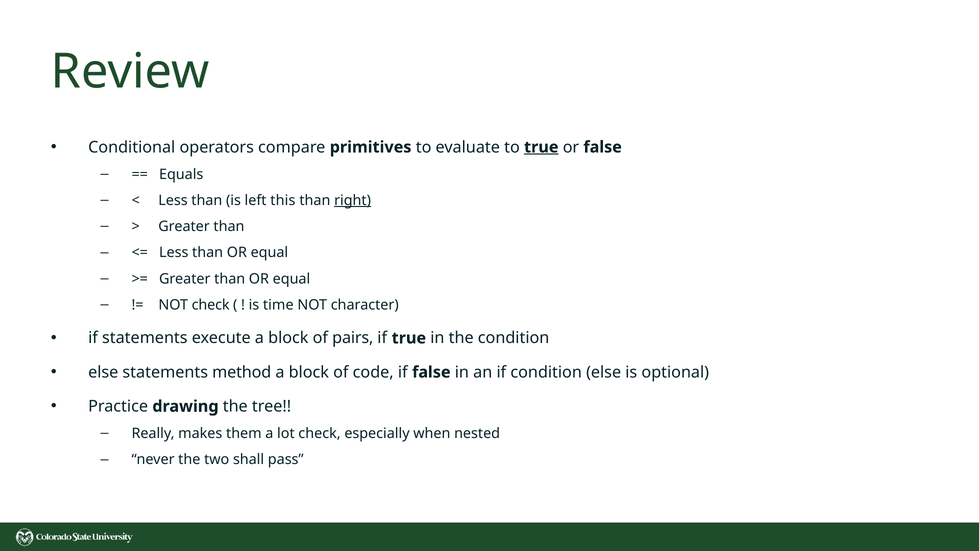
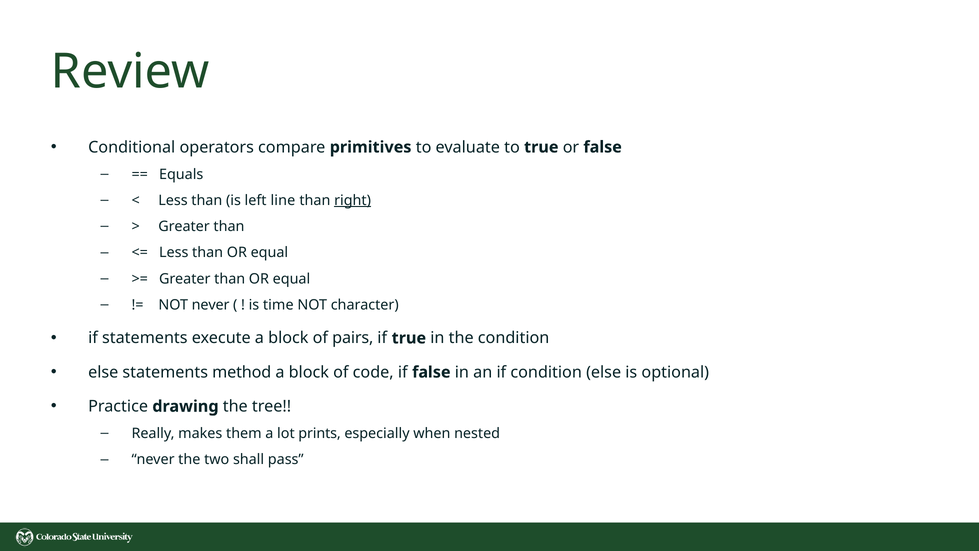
true underline: present -> none (541, 147)
this: this -> line (283, 200)
NOT check: check -> never (211, 305)
lot check: check -> prints (320, 433)
